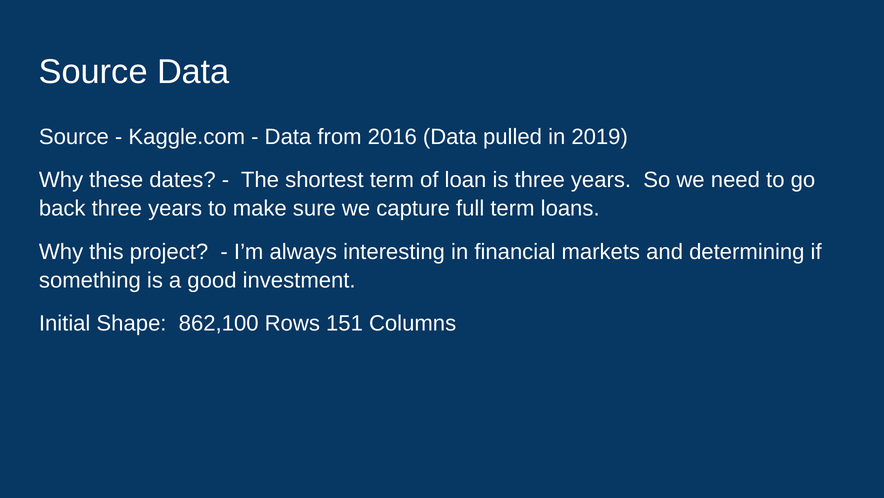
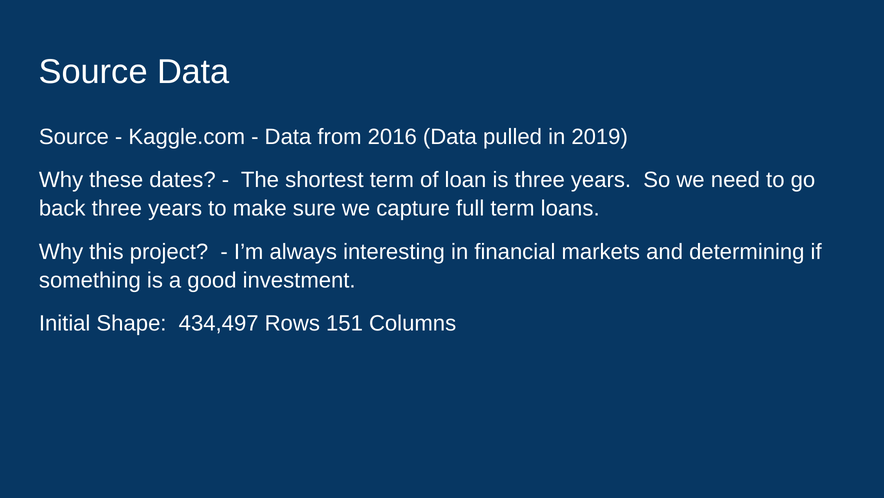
862,100: 862,100 -> 434,497 (219, 323)
